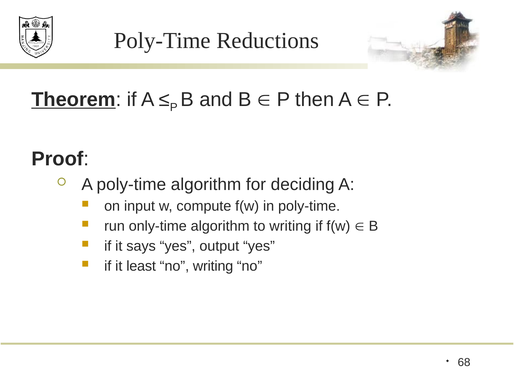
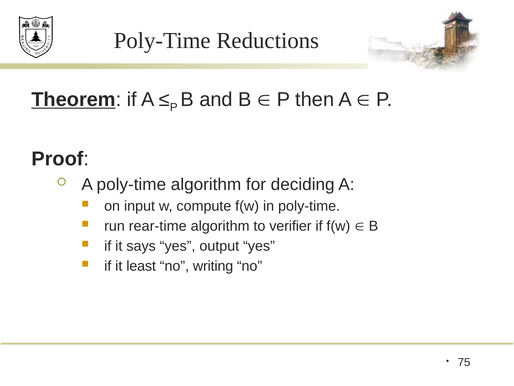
only-time: only-time -> rear-time (158, 226)
to writing: writing -> verifier (290, 226)
68: 68 -> 75 (464, 362)
